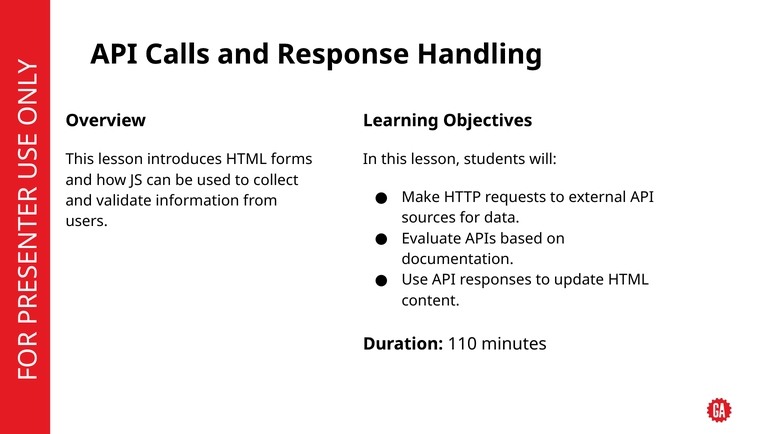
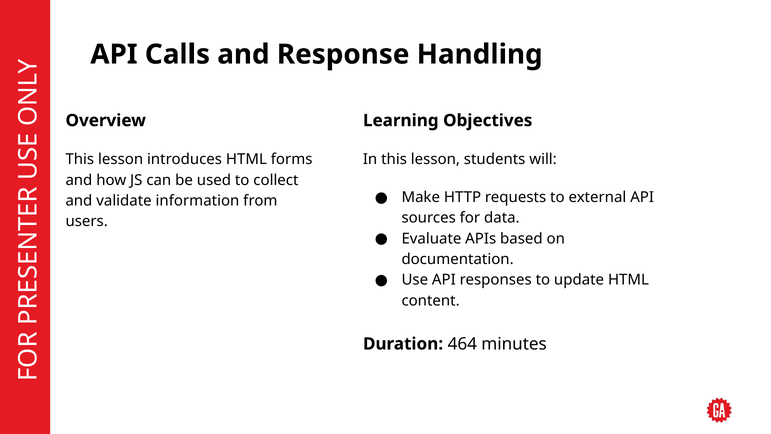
110: 110 -> 464 (462, 344)
